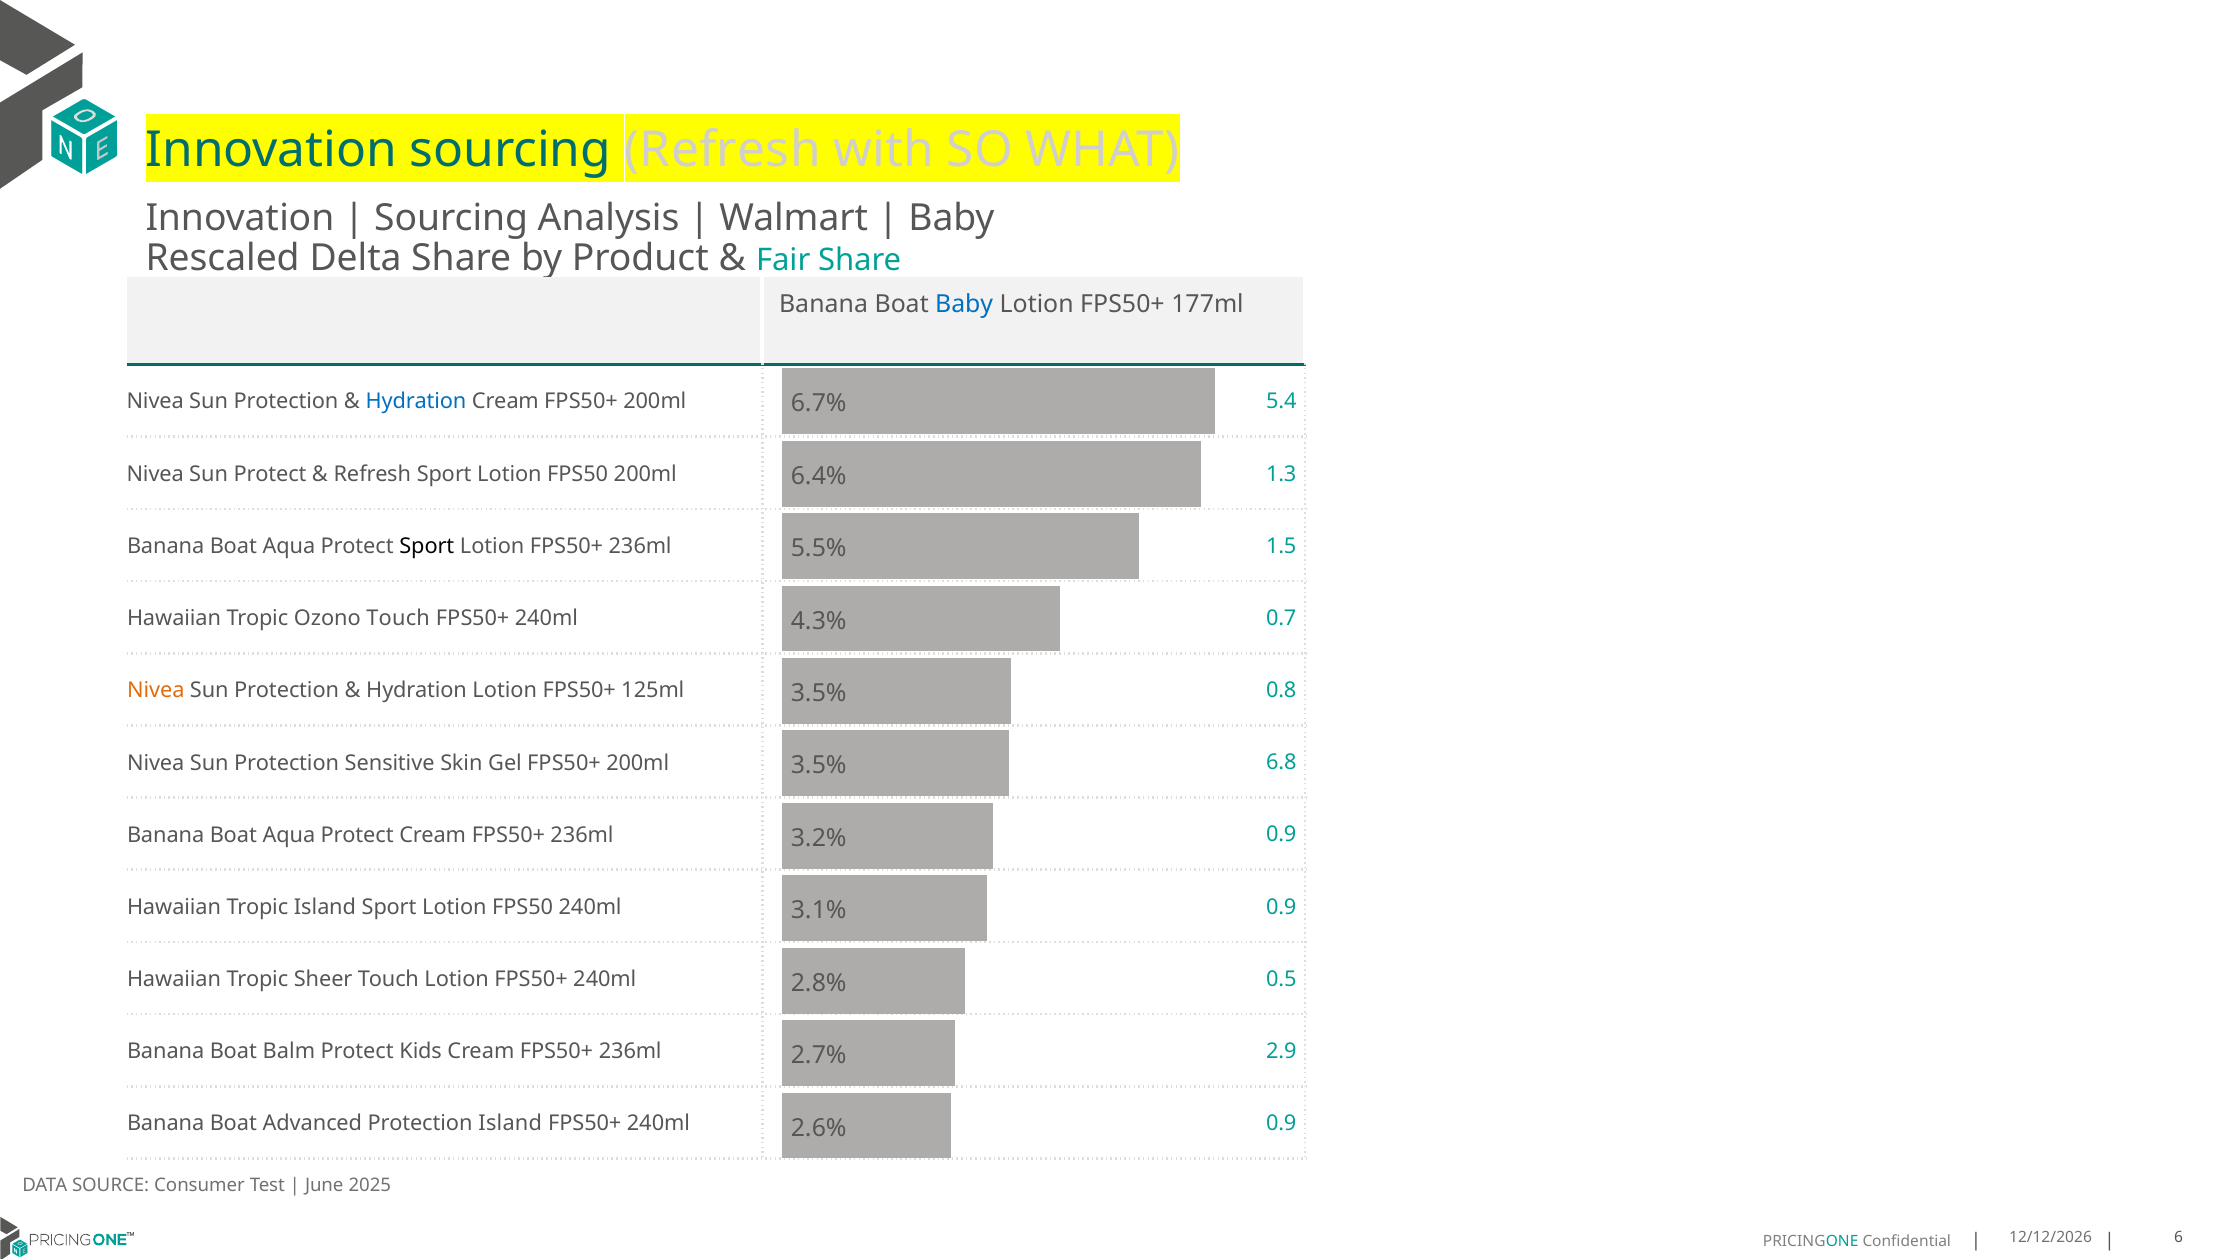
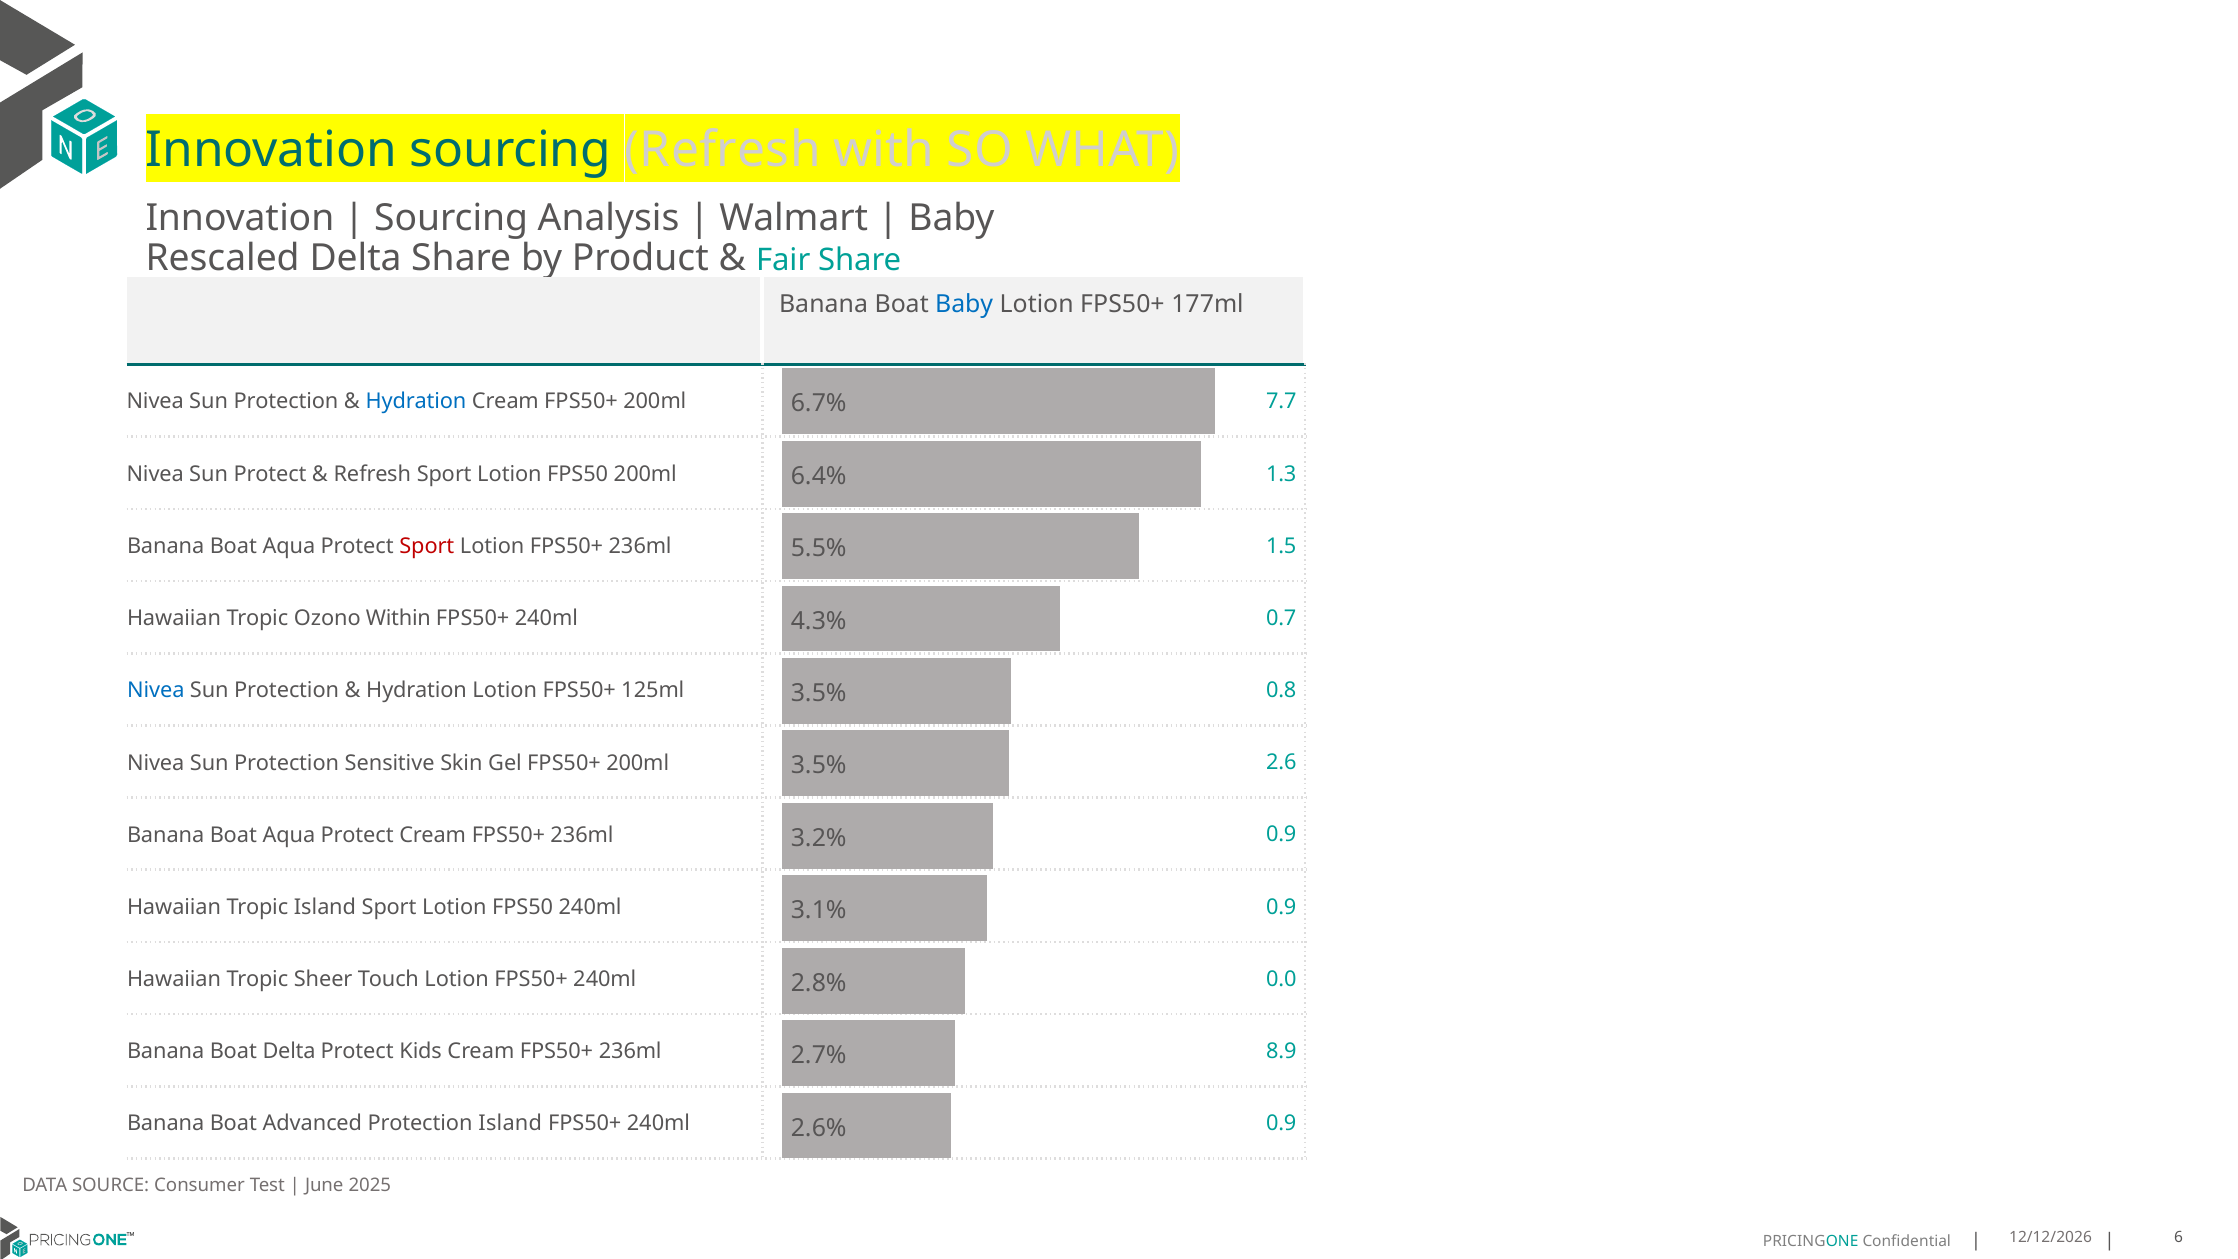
5.4: 5.4 -> 7.7 (1281, 402)
Sport colour: black -> red (427, 546)
Ozono Touch: Touch -> Within (398, 619)
Nivea colour: orange -> blue (156, 691)
6.8: 6.8 -> 2.6 (1281, 763)
0.5: 0.5 -> 0.0 (1281, 979)
Boat Balm: Balm -> Delta (289, 1052)
2.9: 2.9 -> 8.9 (1281, 1051)
